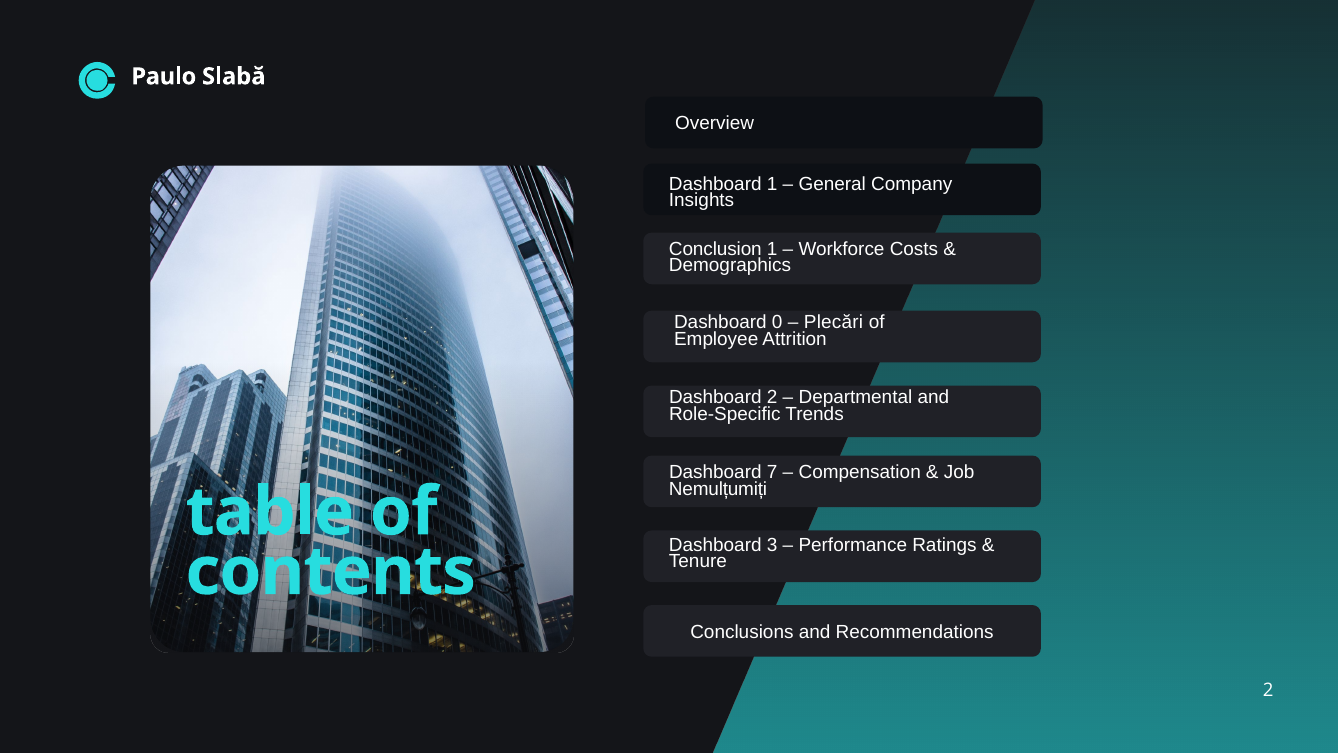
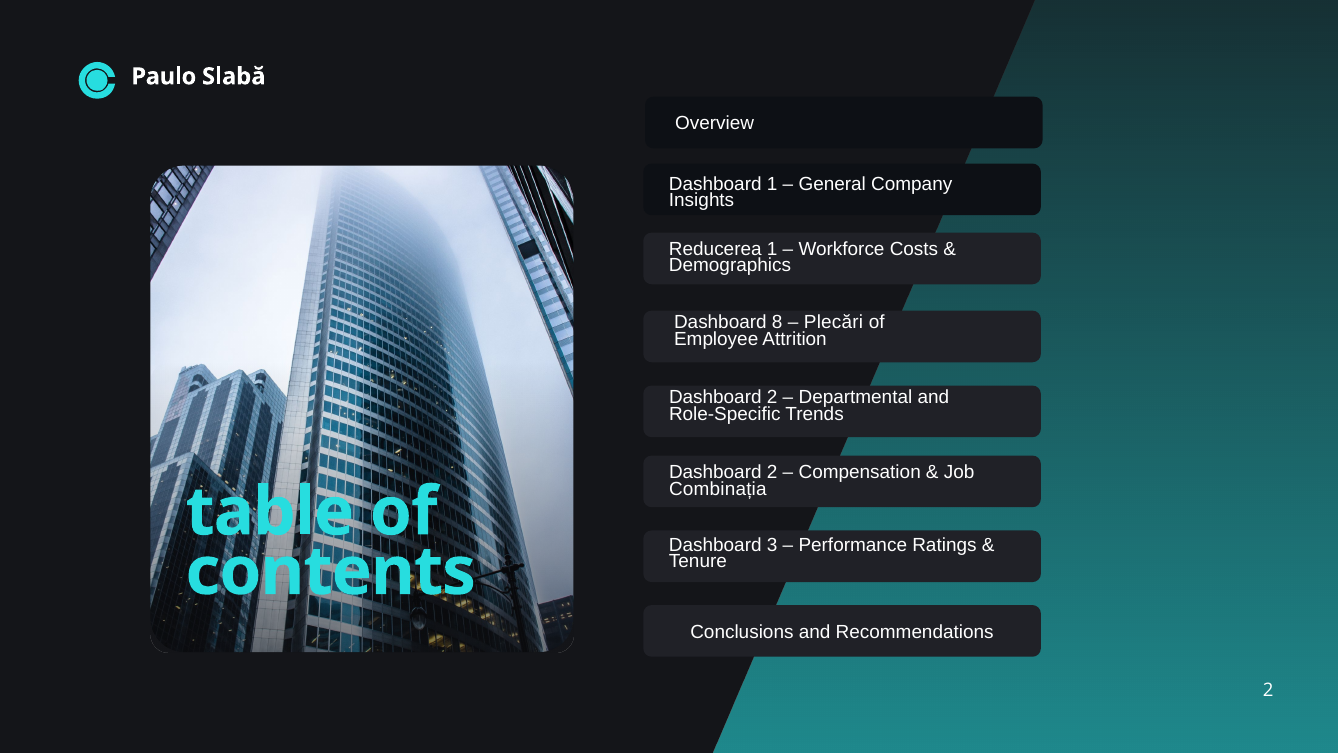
Conclusion: Conclusion -> Reducerea (715, 249)
0: 0 -> 8 (777, 322)
7: 7 -> 2 (772, 472)
Nemulțumiți: Nemulțumiți -> Combinația (718, 489)
